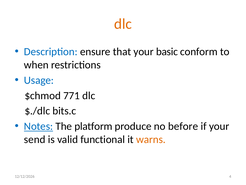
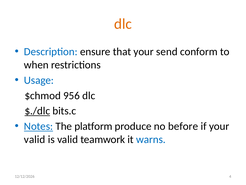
basic: basic -> send (167, 52)
771: 771 -> 956 (72, 95)
$./dlc underline: none -> present (37, 111)
send: send -> valid (35, 139)
functional: functional -> teamwork (103, 139)
warns colour: orange -> blue (151, 139)
